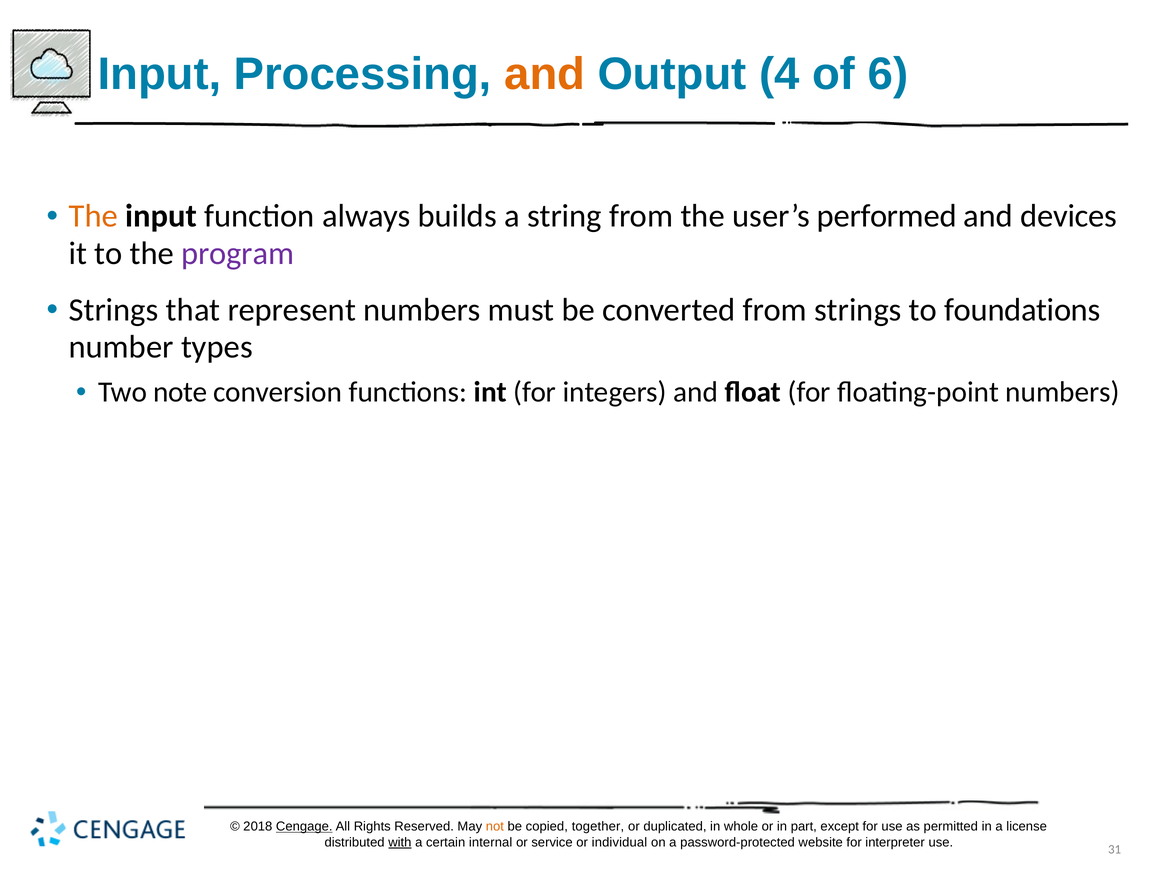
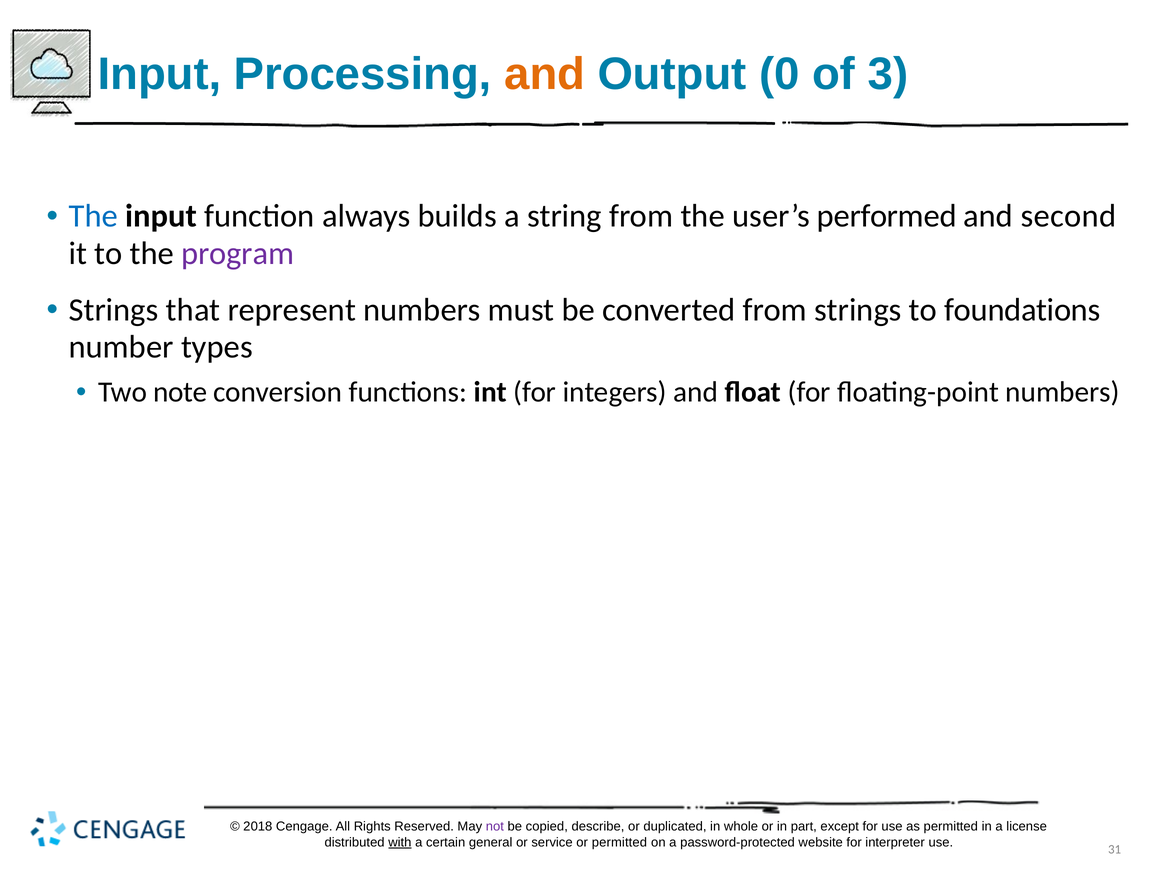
4: 4 -> 0 (779, 74)
6: 6 -> 3 (888, 74)
The colour: orange -> blue (93, 216)
devices: devices -> second (1068, 216)
Cengage underline: present -> none (304, 827)
not colour: orange -> purple (495, 827)
together: together -> describe (598, 827)
internal: internal -> general (491, 842)
or individual: individual -> permitted (619, 842)
